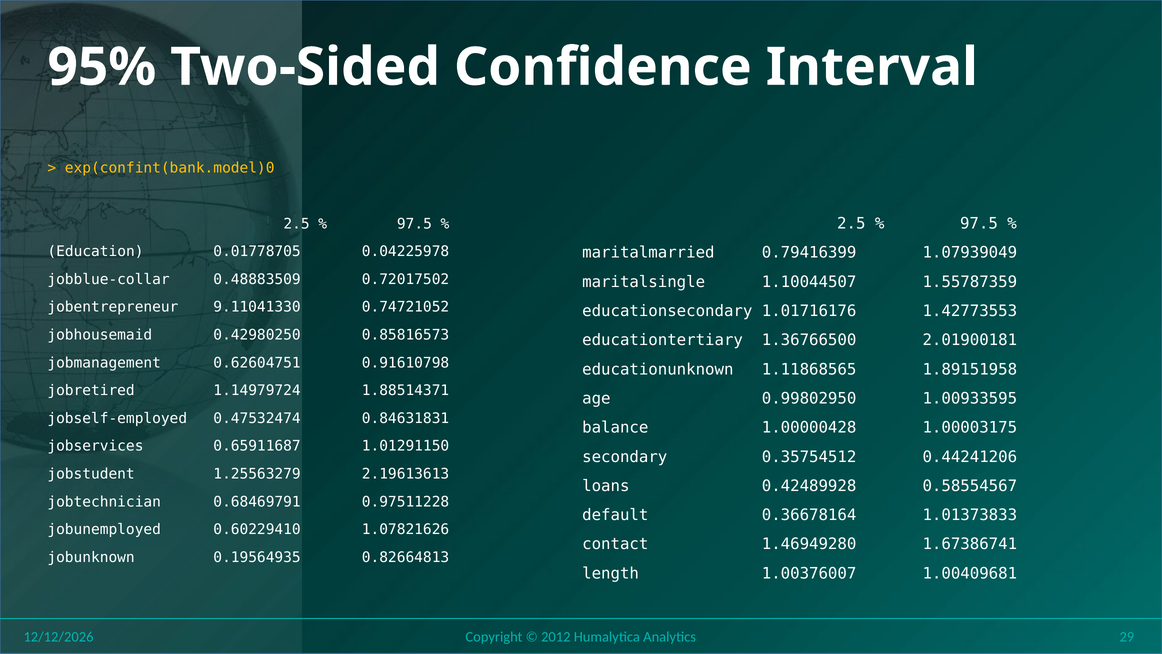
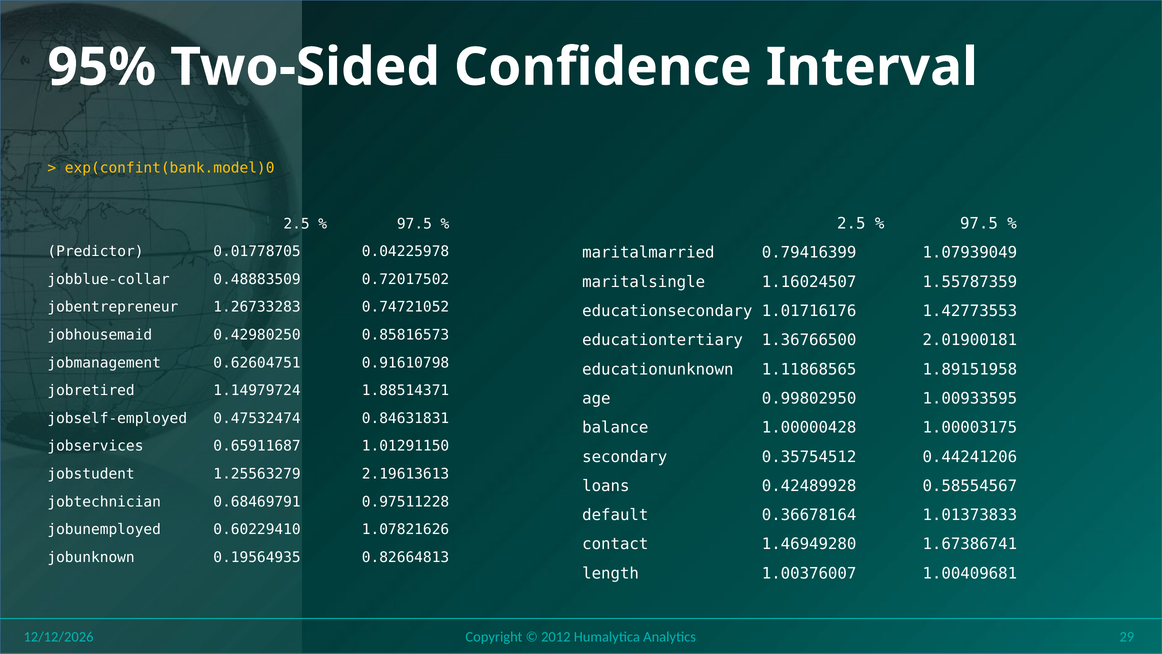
Education: Education -> Predictor (95, 251)
1.10044507: 1.10044507 -> 1.16024507 (809, 282)
9.11041330: 9.11041330 -> 1.26733283 (257, 307)
